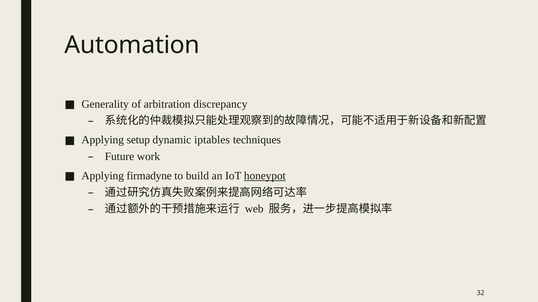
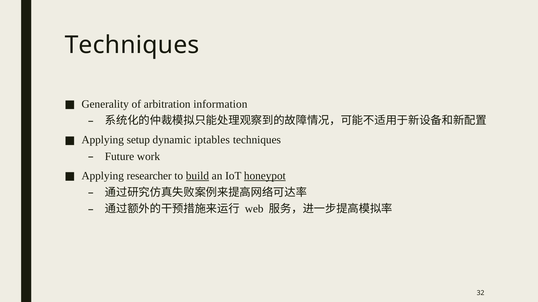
Automation: Automation -> Techniques (132, 45)
discrepancy: discrepancy -> information (220, 104)
firmadyne: firmadyne -> researcher (149, 176)
build underline: none -> present (197, 176)
